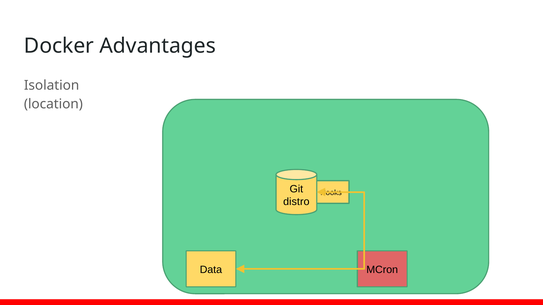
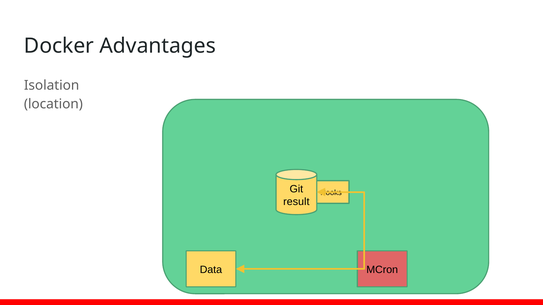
distro: distro -> result (296, 202)
